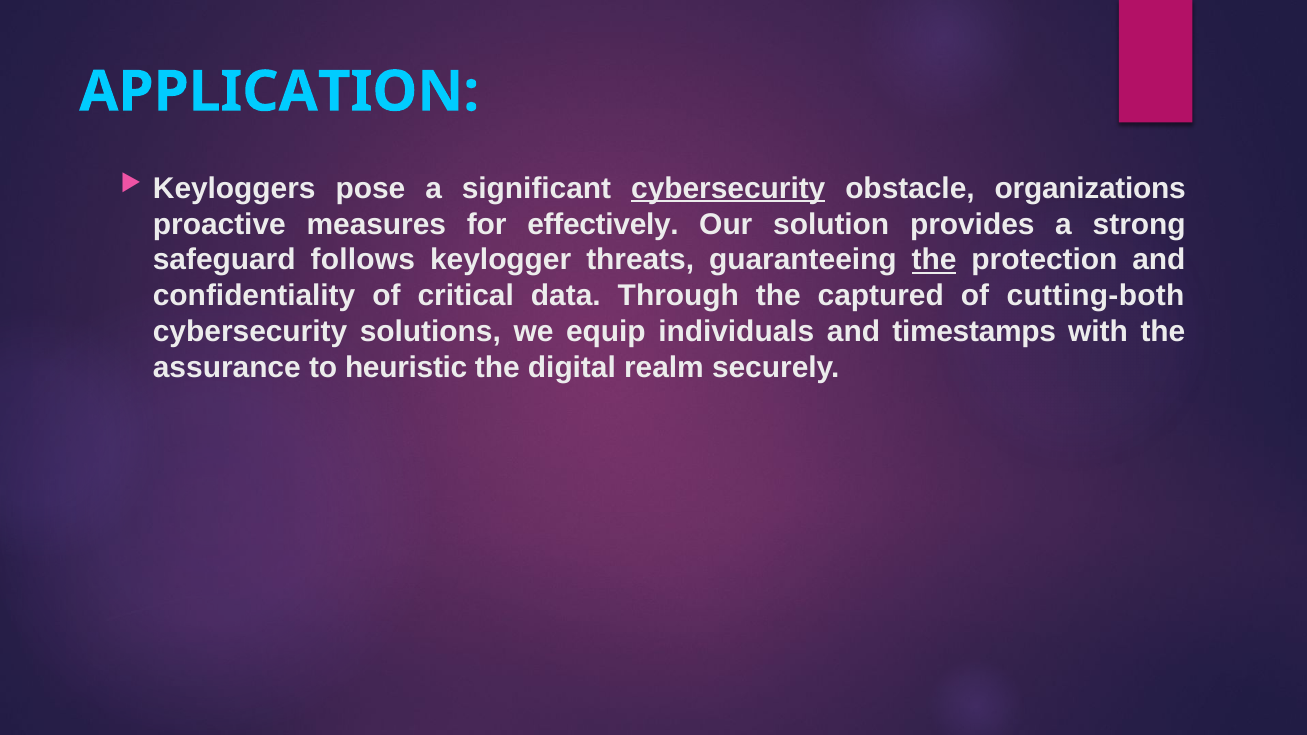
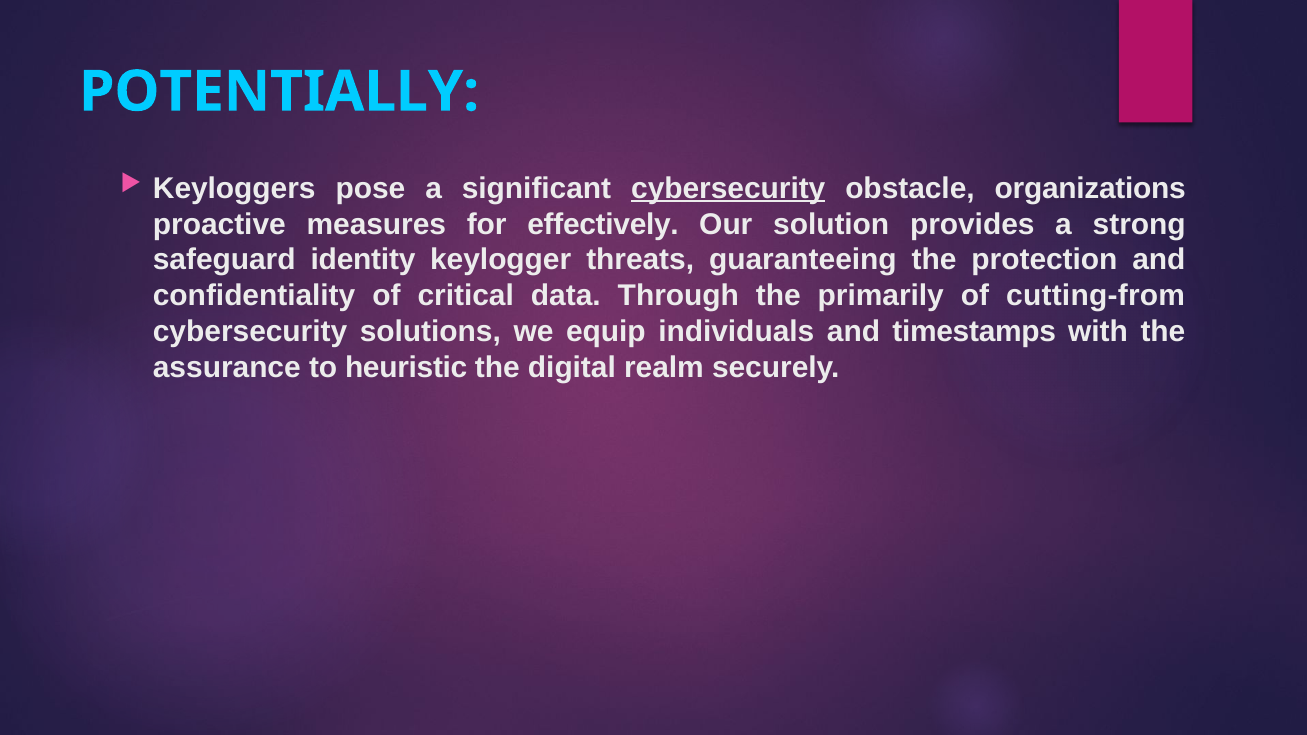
APPLICATION: APPLICATION -> POTENTIALLY (279, 92)
follows: follows -> identity (363, 260)
the underline: present -> none (934, 260)
captured: captured -> primarily (881, 296)
cutting-both: cutting-both -> cutting-from (1096, 296)
